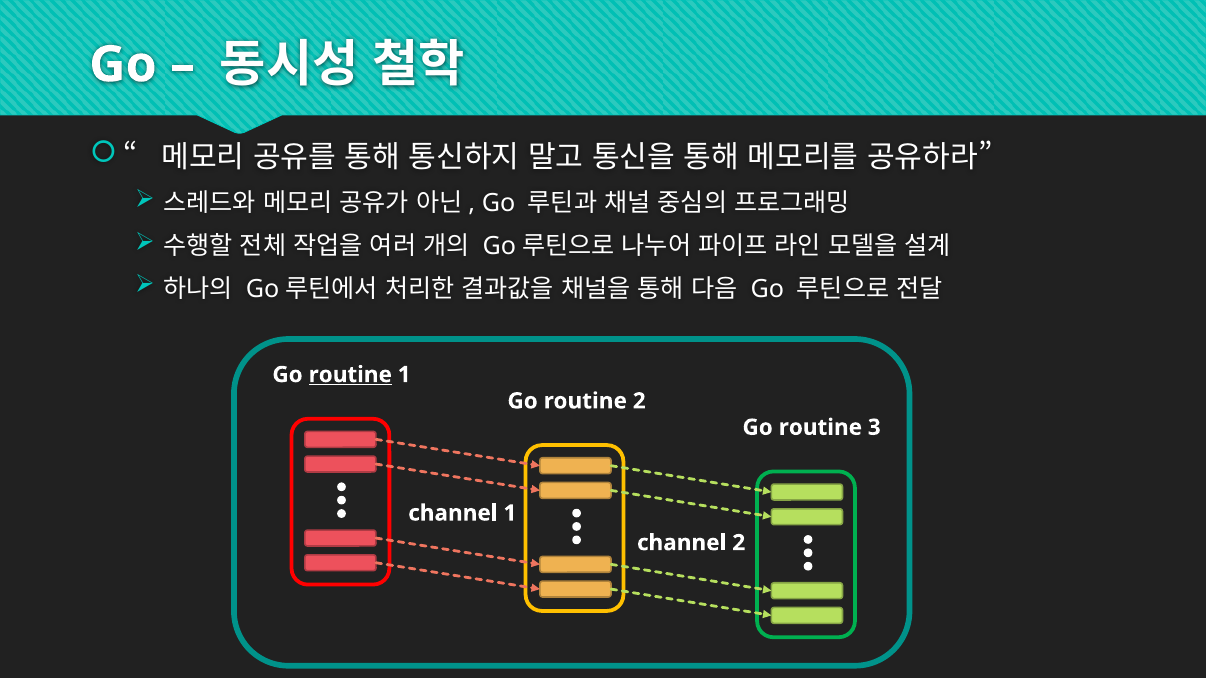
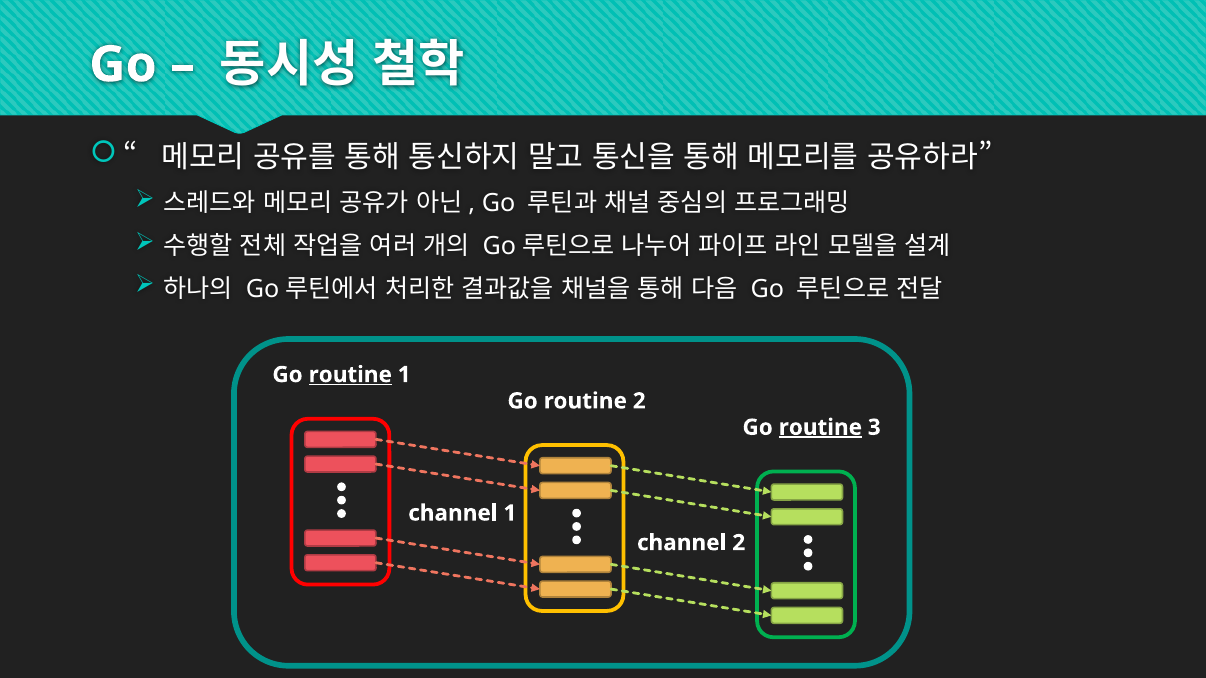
routine underline: none -> present (820, 428)
